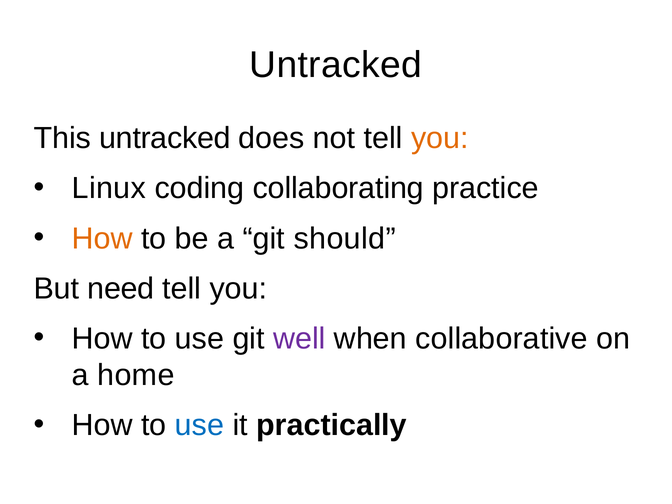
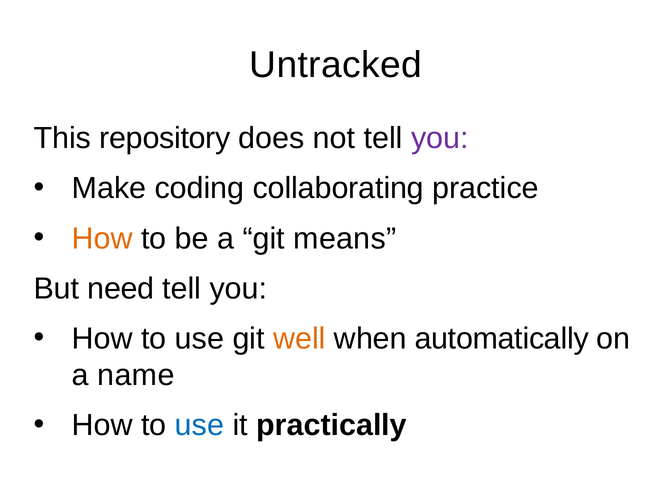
This untracked: untracked -> repository (165, 138)
you colour: orange -> purple (440, 138)
Linux: Linux -> Make (109, 188)
should: should -> means (345, 238)
well colour: purple -> orange (299, 338)
collaborative: collaborative -> automatically (502, 338)
home: home -> name (136, 375)
